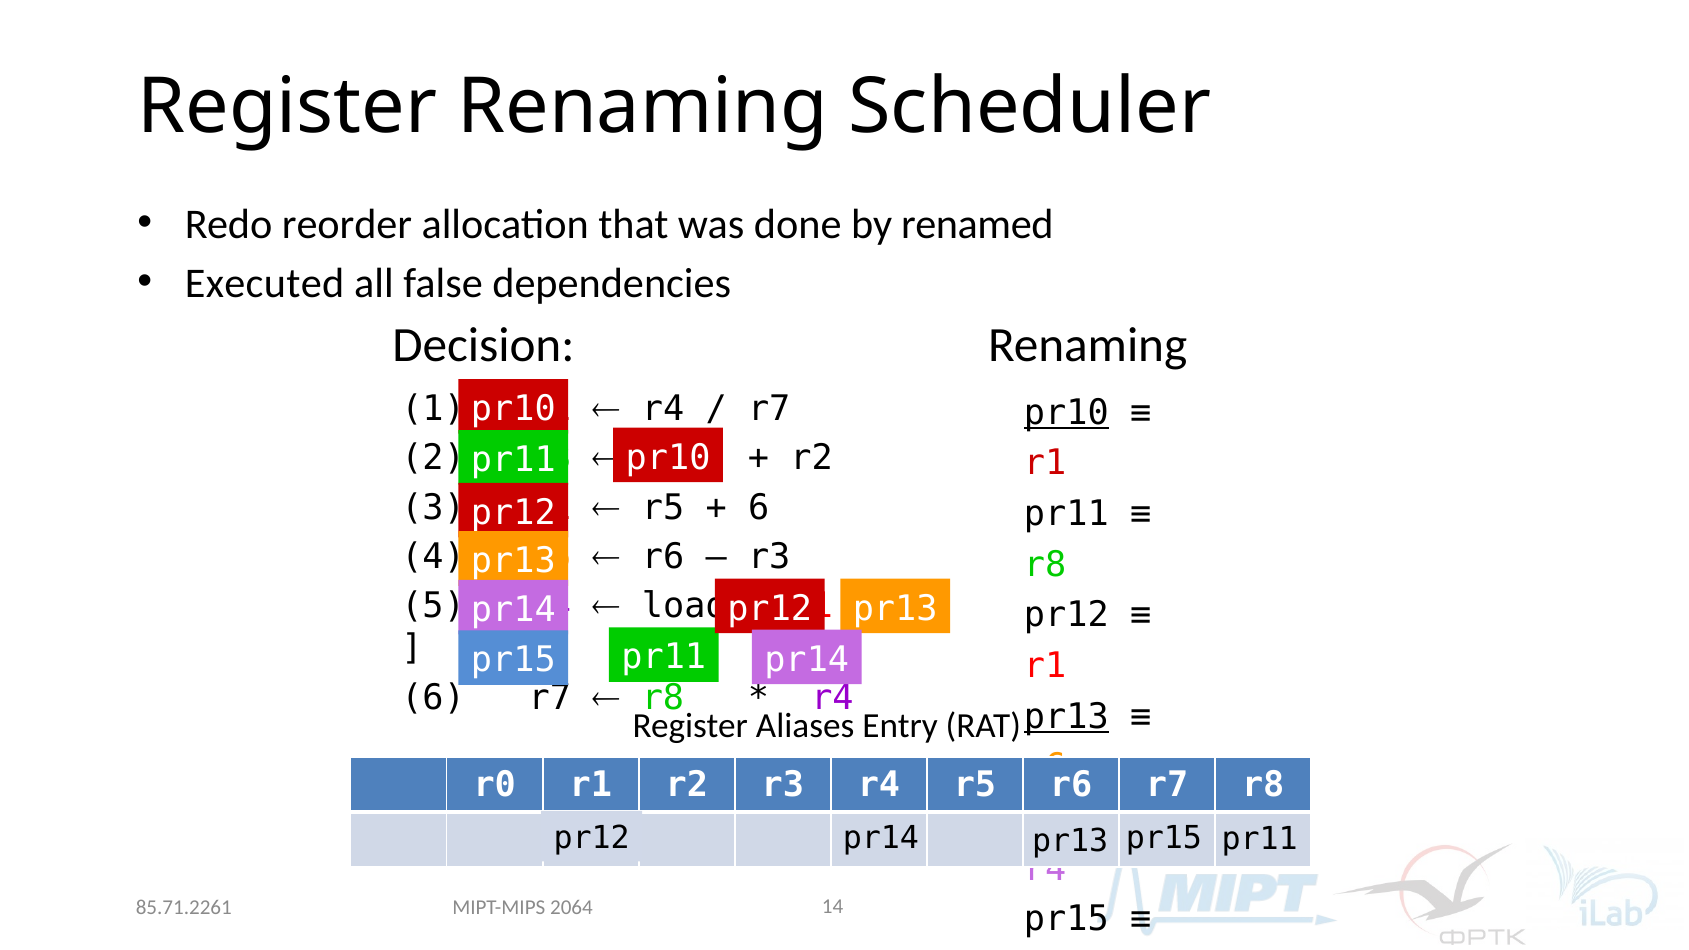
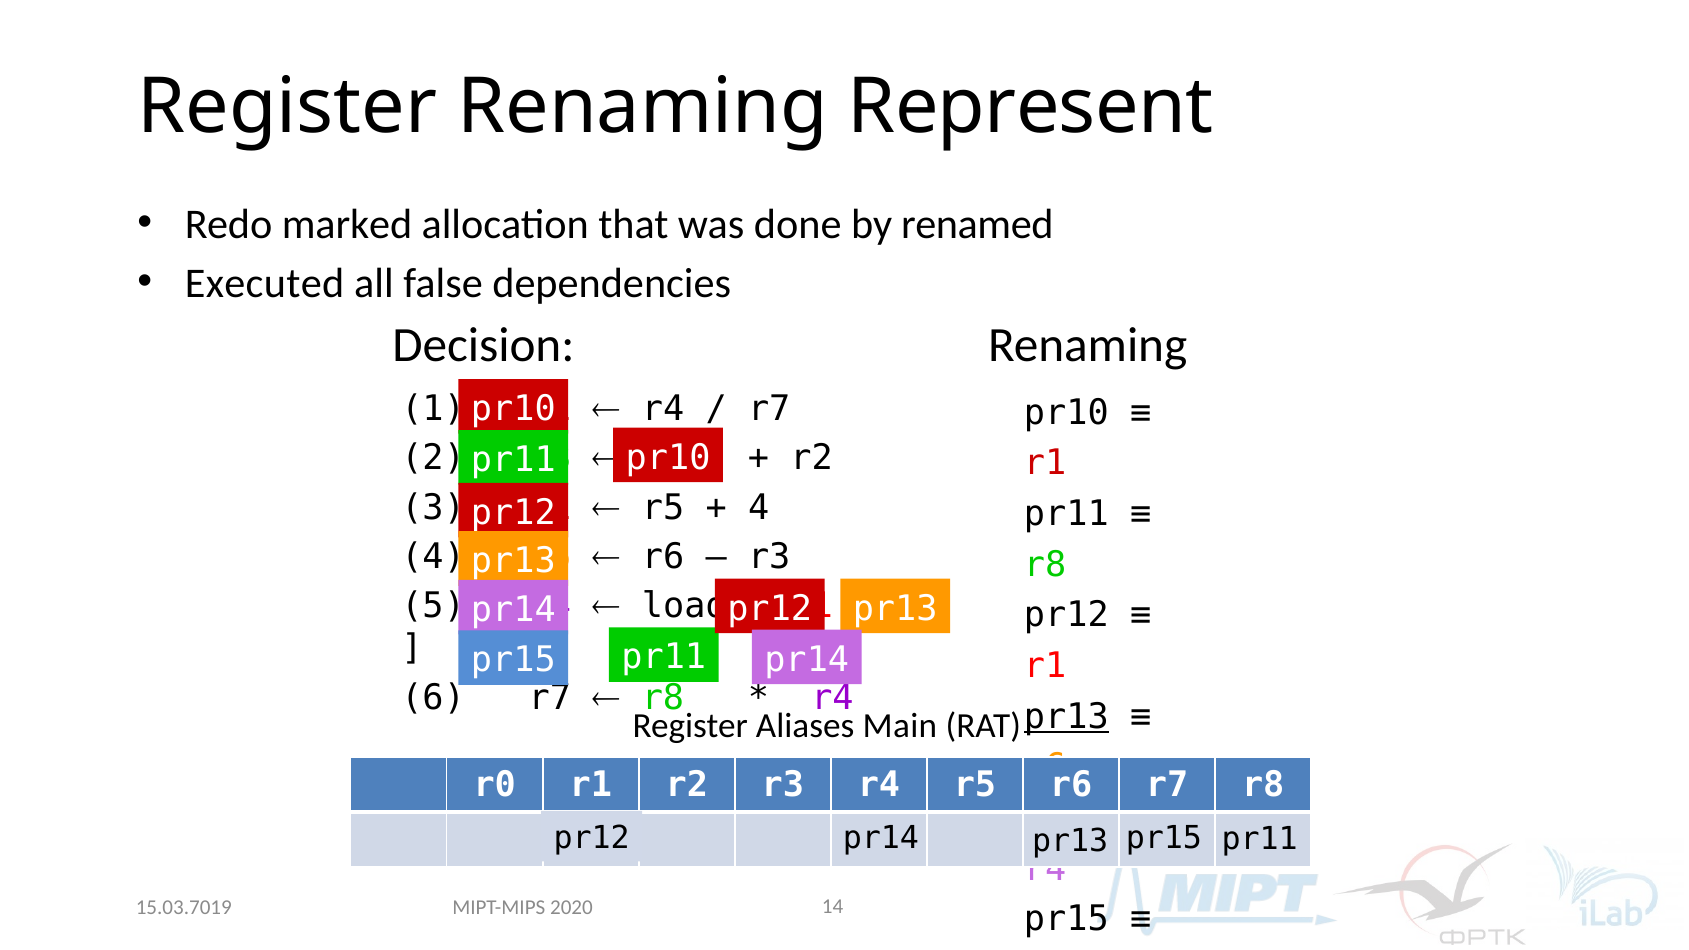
Scheduler: Scheduler -> Represent (1030, 107)
reorder: reorder -> marked (347, 224)
pr10 underline: present -> none (1066, 413)
6: 6 -> 4 (759, 507)
Entry: Entry -> Main (900, 726)
85.71.2261: 85.71.2261 -> 15.03.7019 (184, 907)
2064: 2064 -> 2020 (571, 907)
